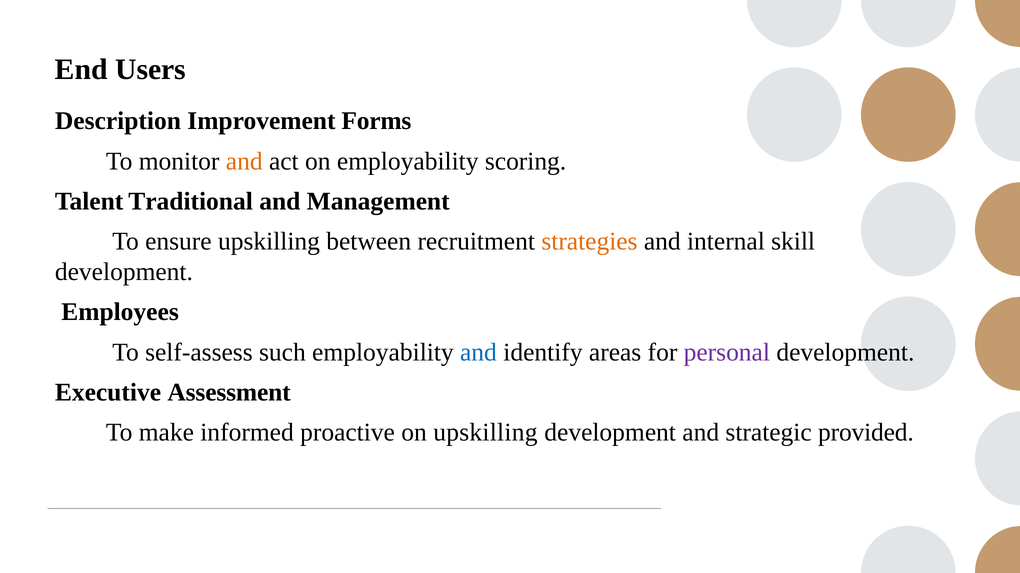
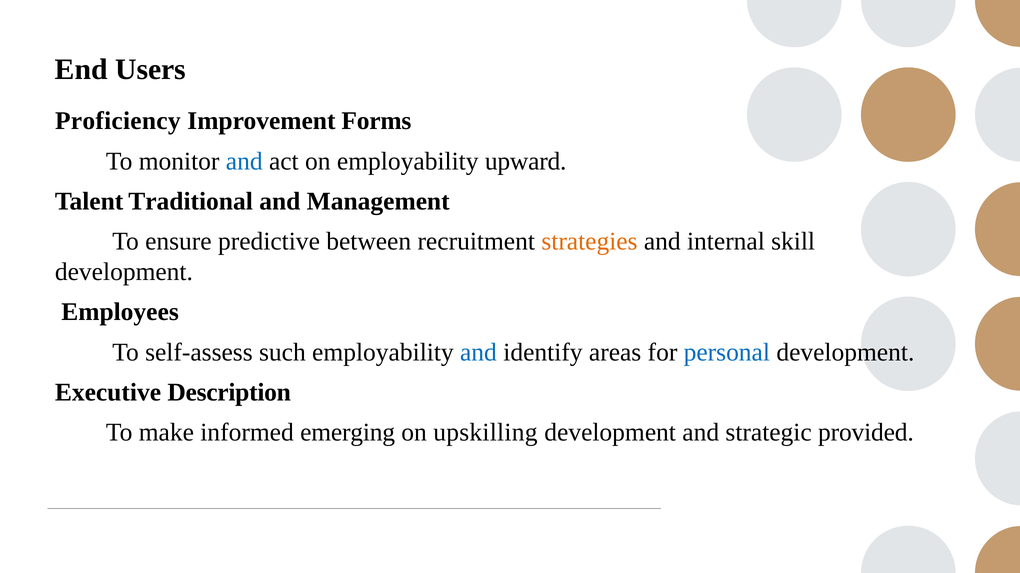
Description: Description -> Proficiency (118, 121)
and colour: orange -> blue (244, 161)
scoring: scoring -> upward (526, 161)
ensure upskilling: upskilling -> predictive (269, 242)
personal colour: purple -> blue (727, 353)
Assessment: Assessment -> Description (229, 393)
proactive: proactive -> emerging (348, 433)
